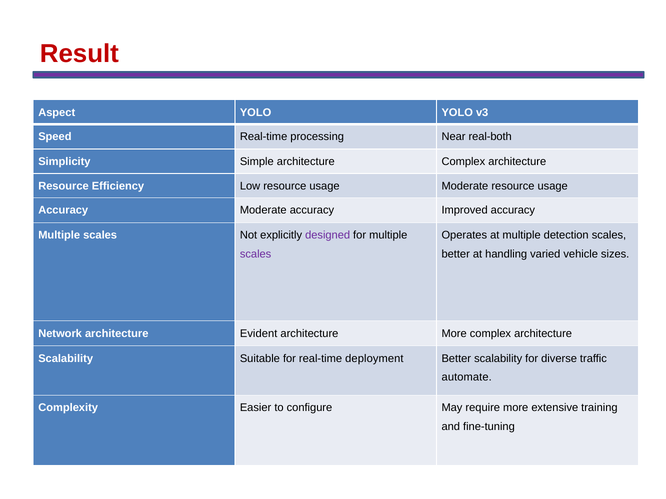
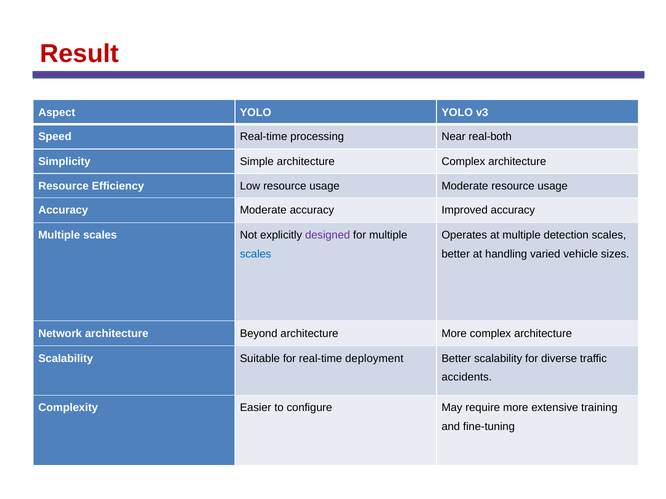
scales colour: purple -> blue (256, 254)
Evident: Evident -> Beyond (259, 334)
automate: automate -> accidents (467, 377)
